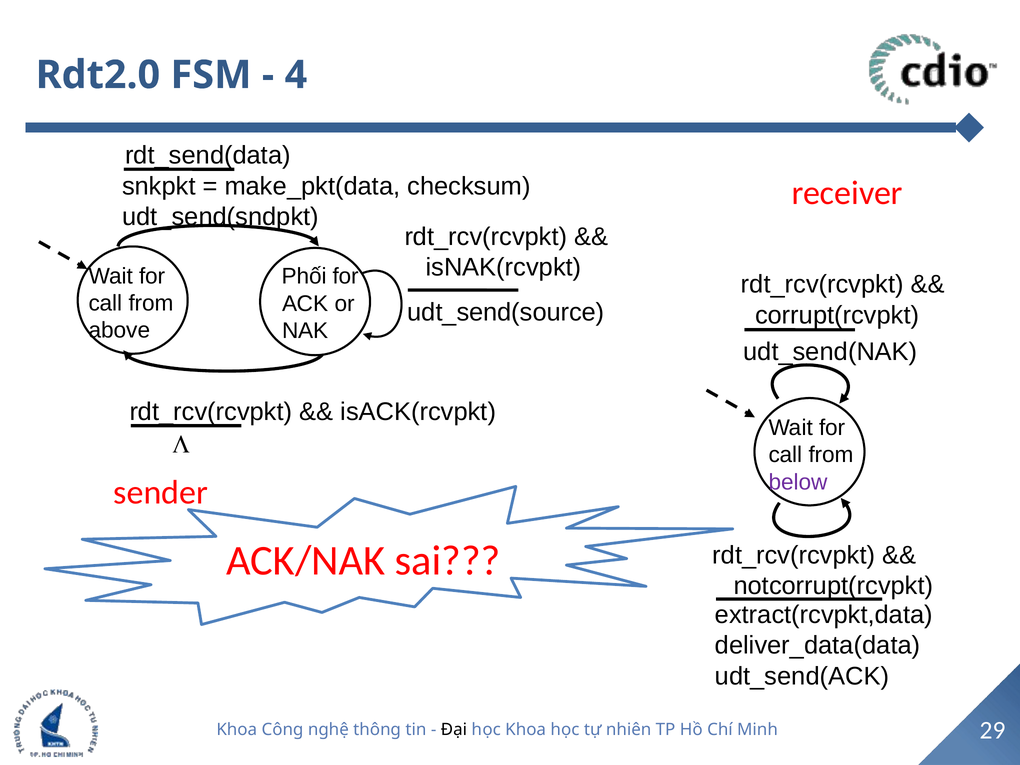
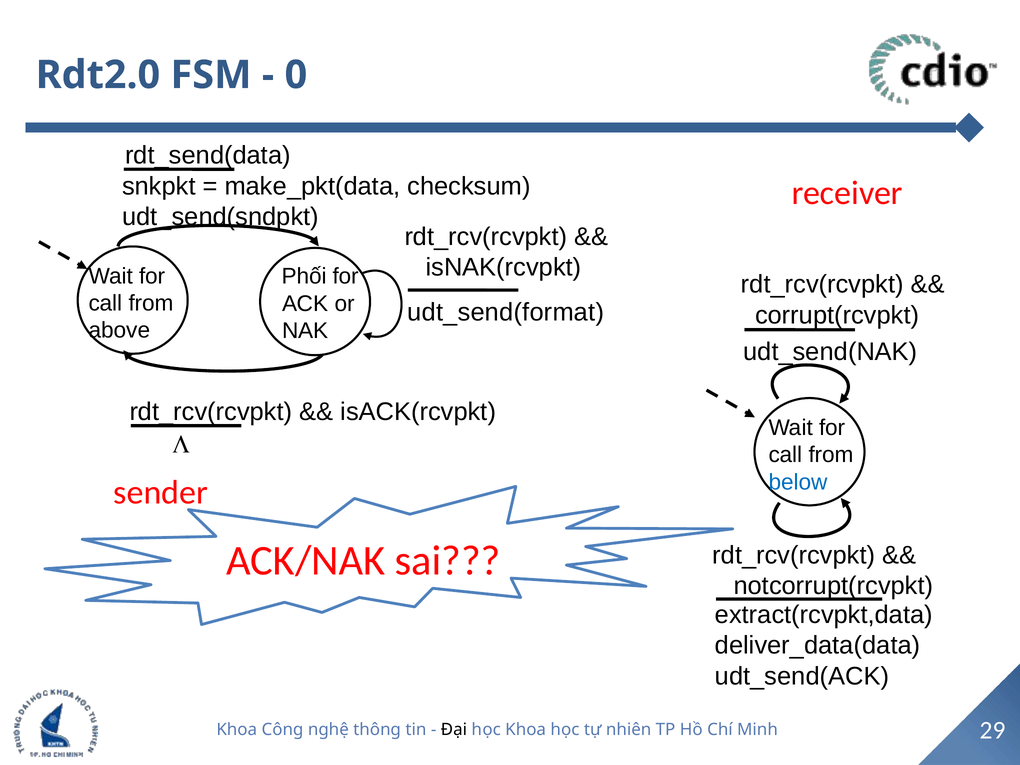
4: 4 -> 0 (296, 75)
udt_send(source: udt_send(source -> udt_send(format (506, 312)
below colour: purple -> blue (798, 482)
